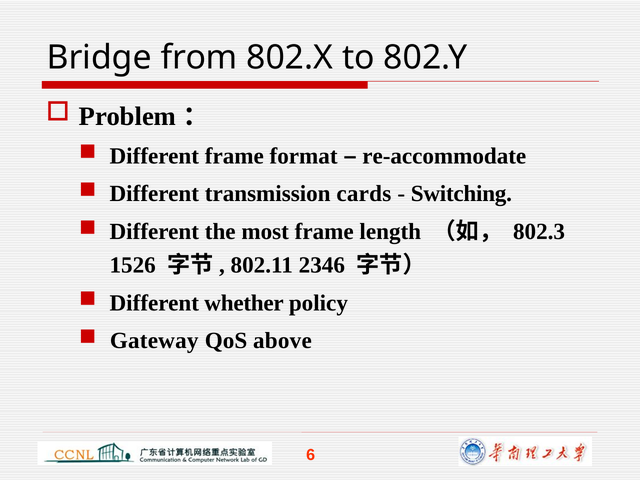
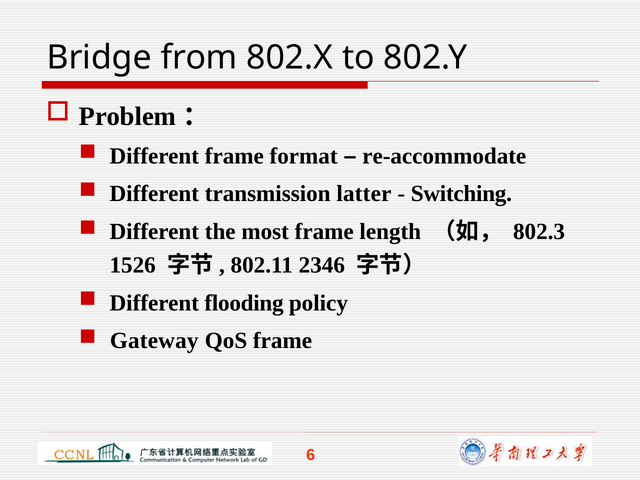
cards: cards -> latter (364, 194)
whether: whether -> flooding (244, 303)
QoS above: above -> frame (283, 341)
